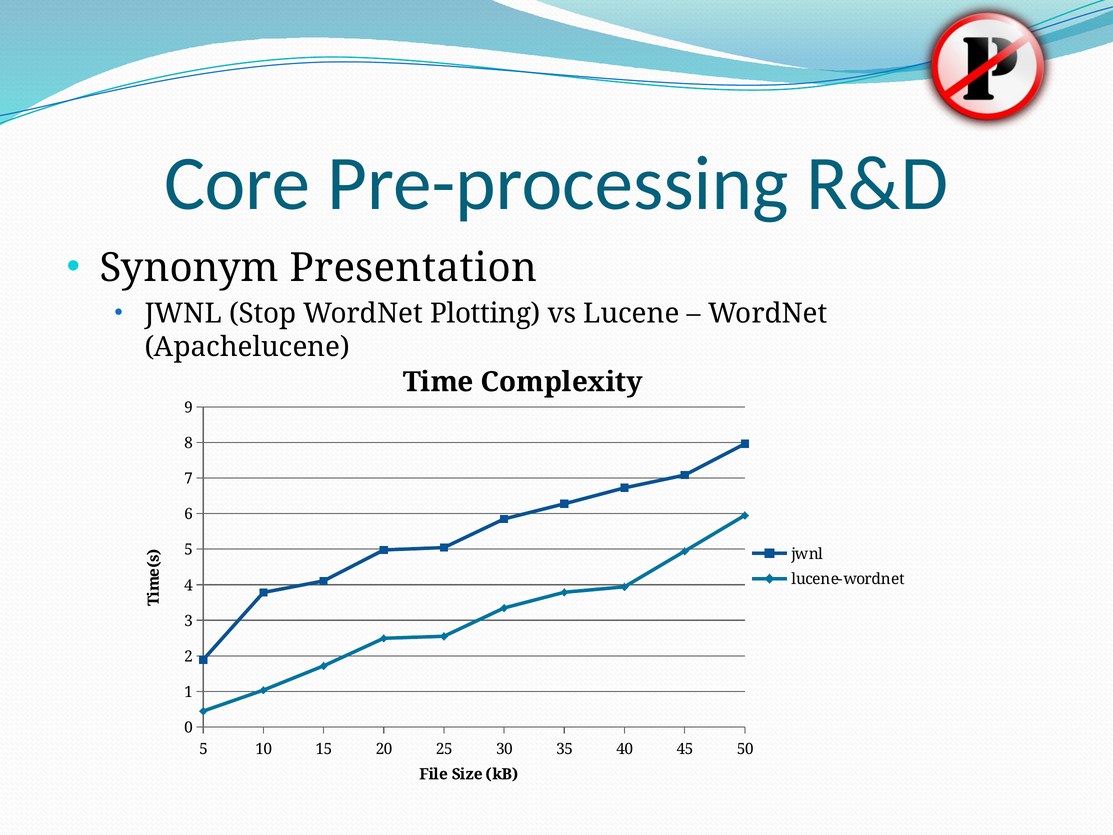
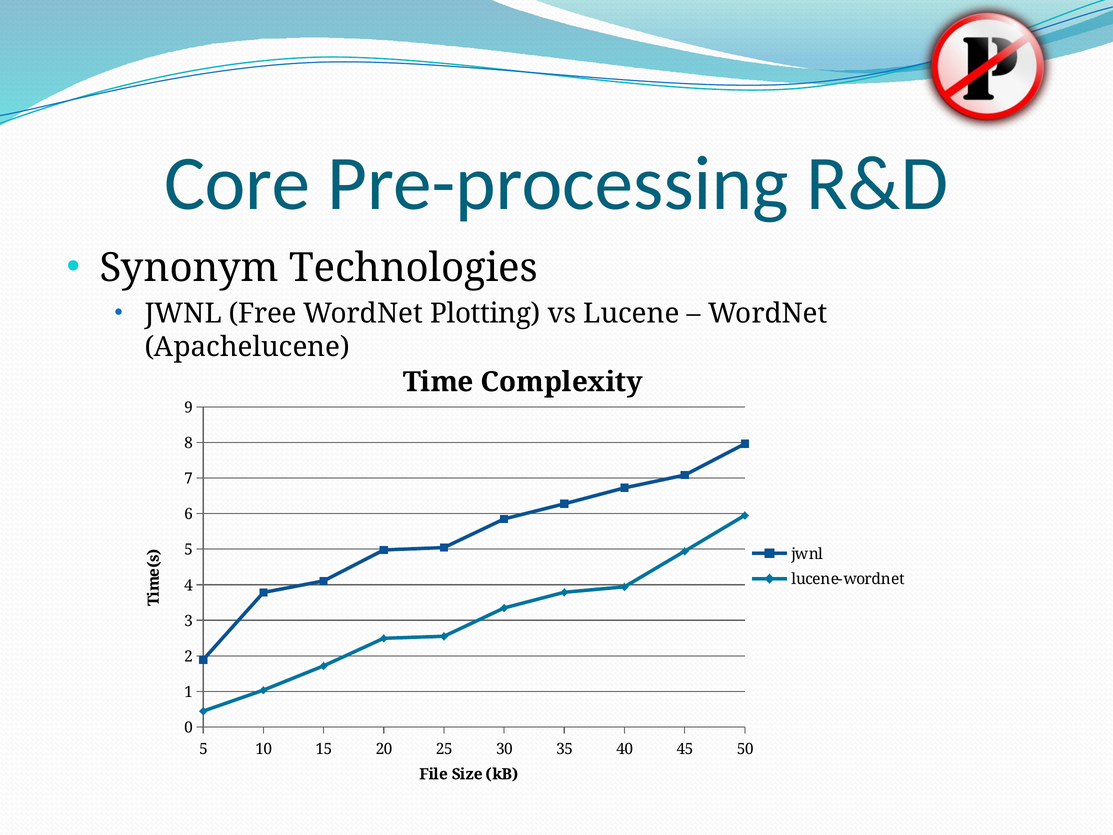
Presentation: Presentation -> Technologies (414, 268)
Stop: Stop -> Free (263, 314)
